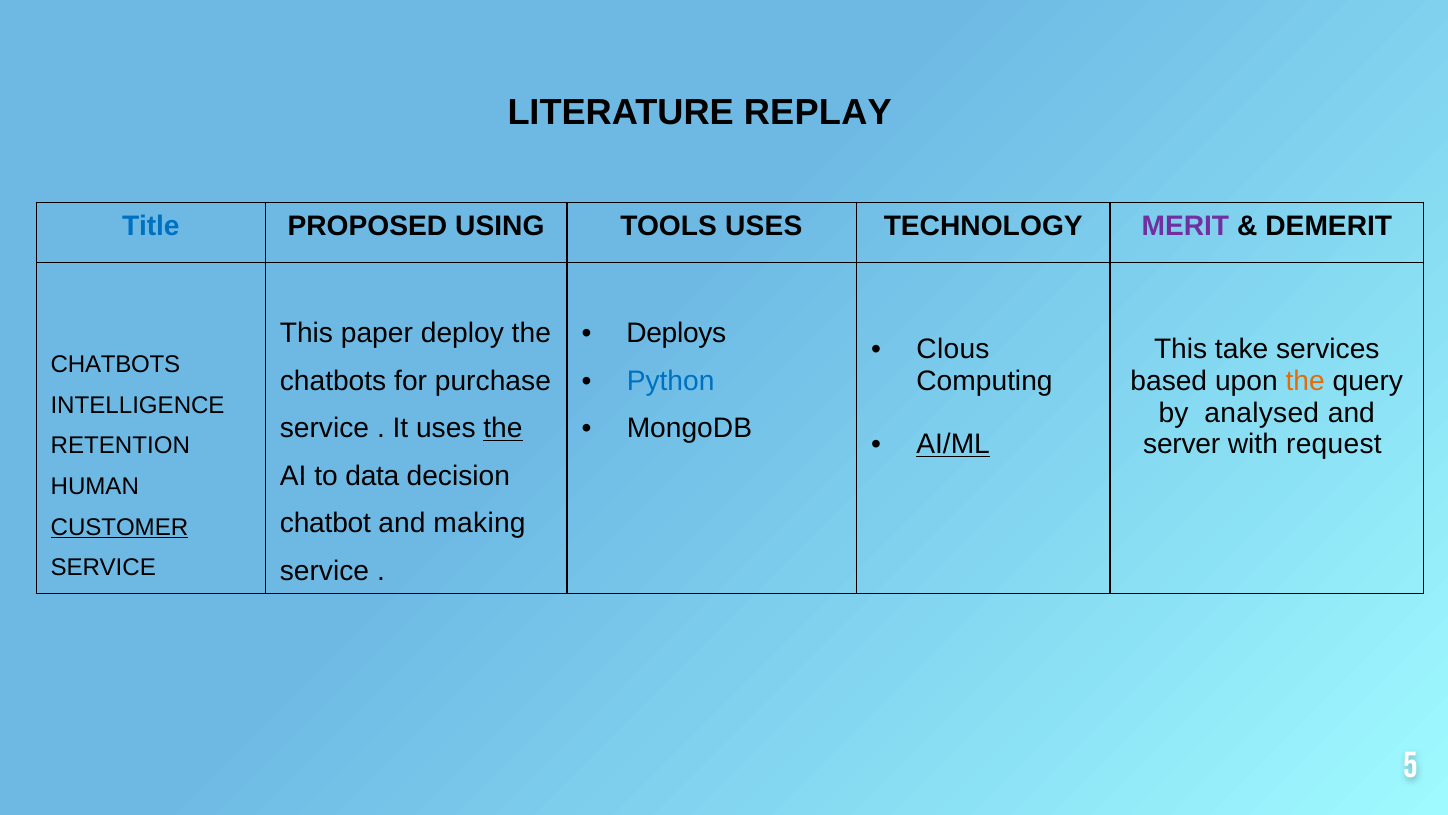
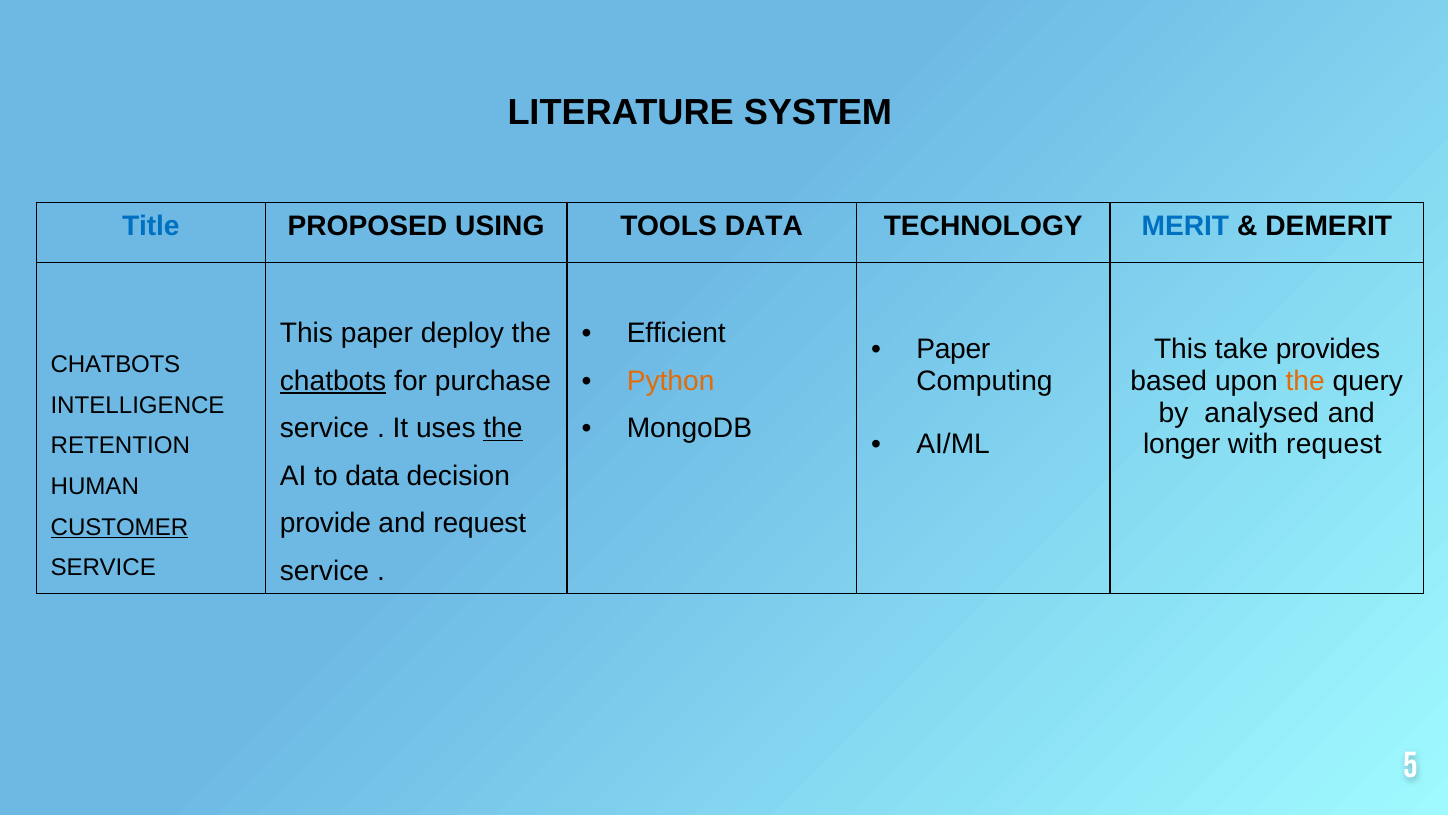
REPLAY: REPLAY -> SYSTEM (818, 113)
TOOLS USES: USES -> DATA (764, 226)
MERIT colour: purple -> blue (1185, 226)
Deploys: Deploys -> Efficient (676, 333)
Clous: Clous -> Paper (953, 349)
services: services -> provides (1328, 349)
chatbots underline: none -> present (333, 381)
Python colour: blue -> orange (671, 381)
AI/ML underline: present -> none (953, 444)
server: server -> longer (1182, 444)
chatbot: chatbot -> provide (325, 523)
and making: making -> request (480, 523)
